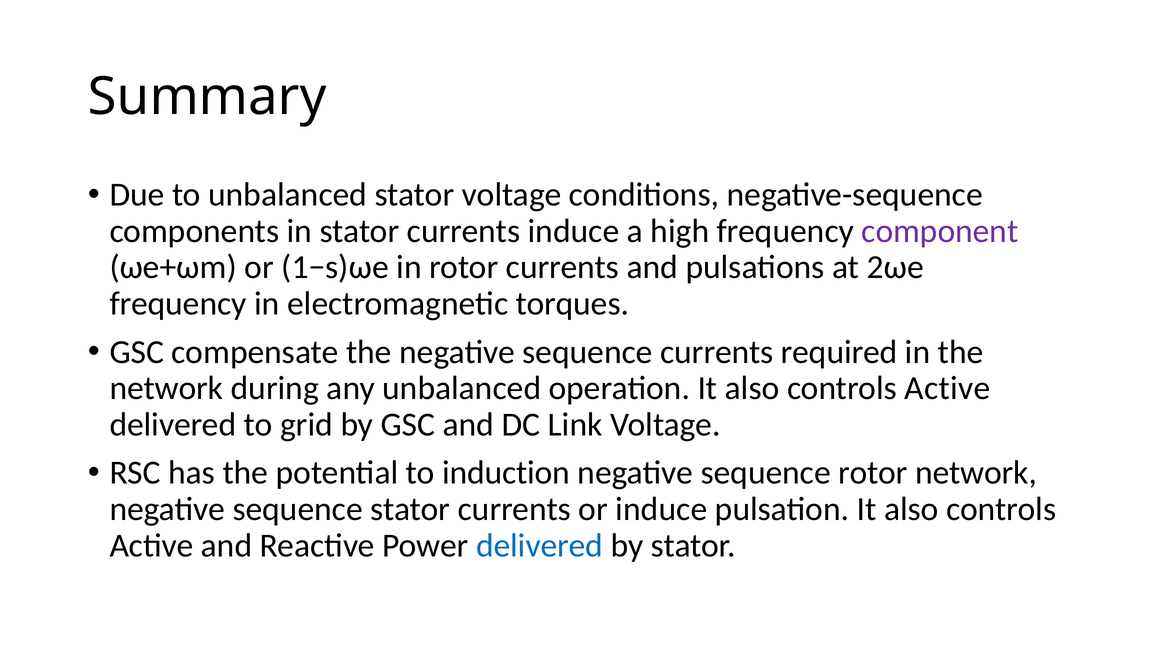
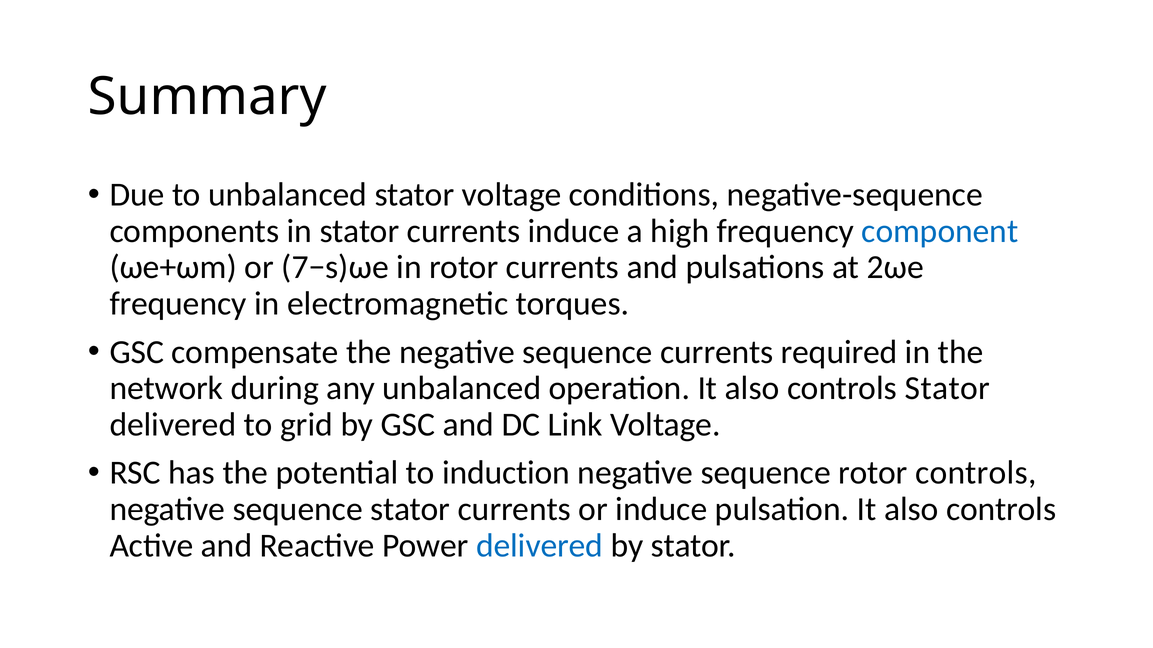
component colour: purple -> blue (940, 231)
1−s)ωe: 1−s)ωe -> 7−s)ωe (335, 268)
Active: Active -> Stator (947, 389)
rotor network: network -> controls (976, 473)
